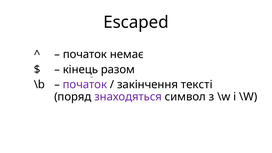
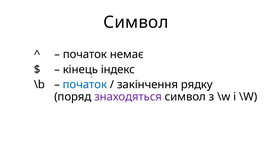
Escaped: Escaped -> Символ (136, 22)
разом: разом -> індекс (118, 70)
початок colour: purple -> blue (85, 85)
тексті: тексті -> рядку (197, 85)
